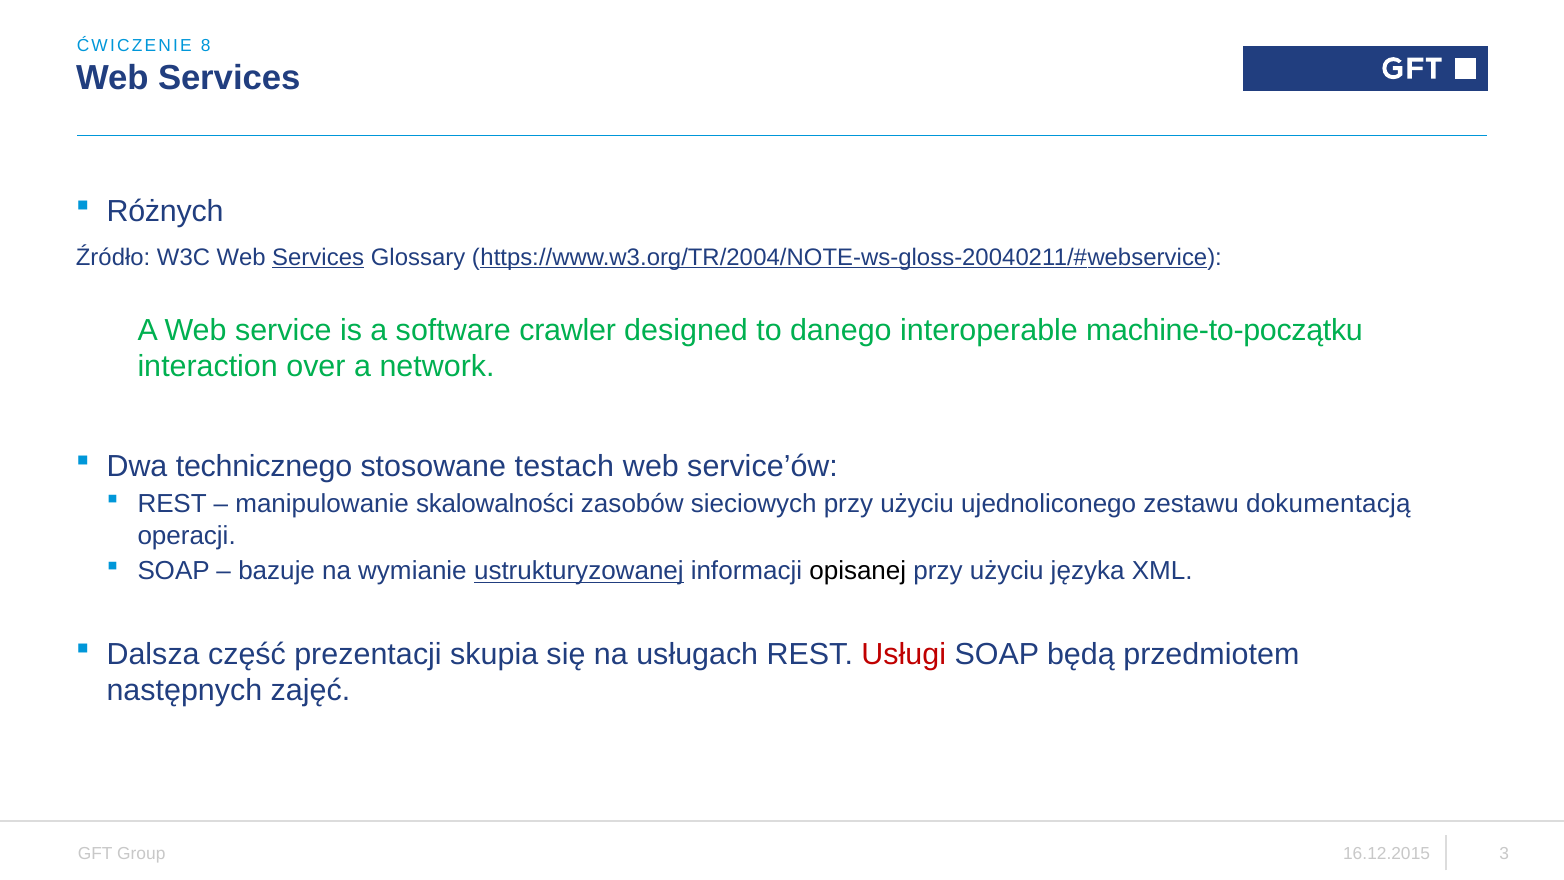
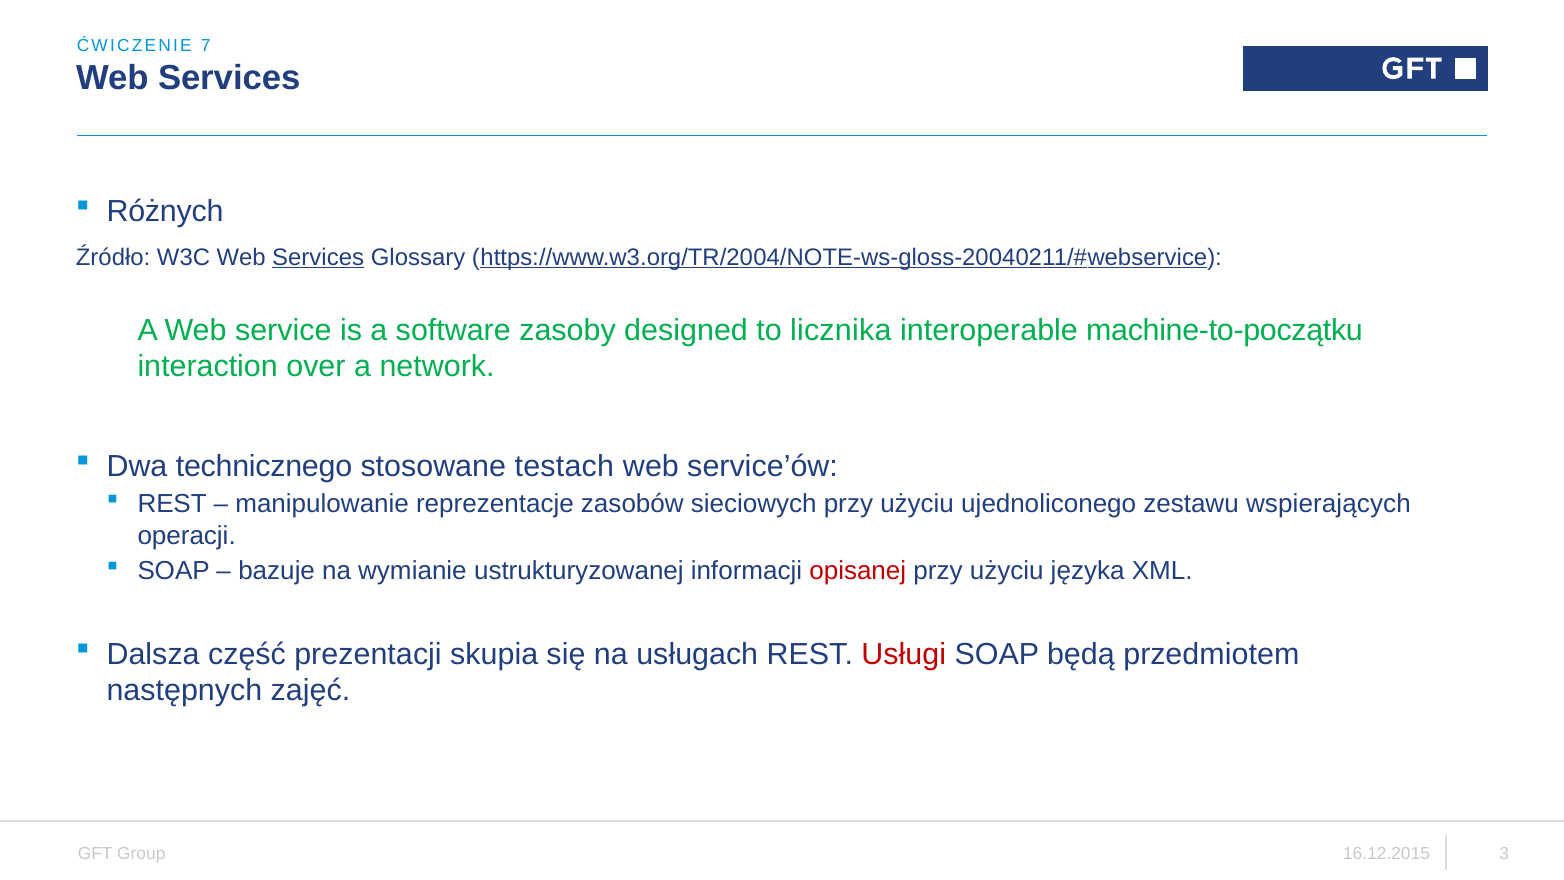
8: 8 -> 7 (206, 46)
crawler: crawler -> zasoby (568, 330)
danego: danego -> licznika (841, 330)
skalowalności: skalowalności -> reprezentacje (495, 504)
dokumentacją: dokumentacją -> wspierających (1328, 504)
ustrukturyzowanej underline: present -> none (579, 571)
opisanej colour: black -> red (858, 571)
